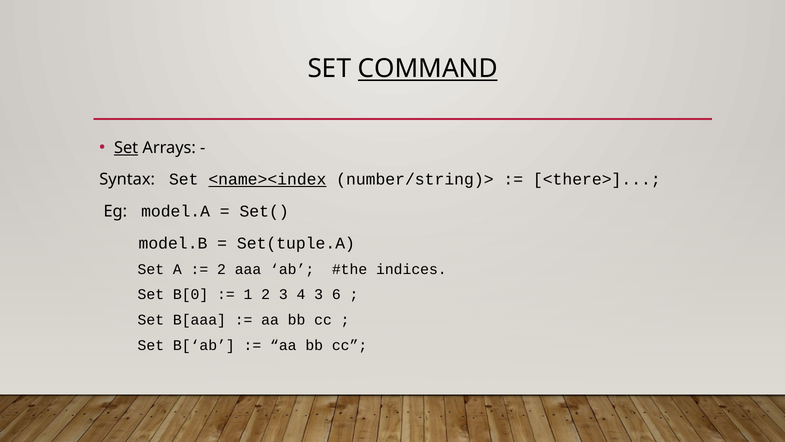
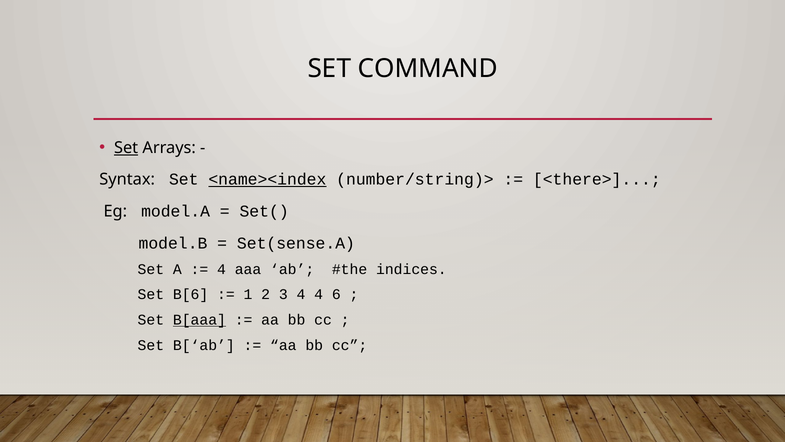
COMMAND underline: present -> none (428, 69)
Set(tuple.A: Set(tuple.A -> Set(sense.A (296, 243)
2: 2 -> 4 (222, 269)
B[0: B[0 -> B[6 (191, 294)
4 3: 3 -> 4 (319, 294)
B[aaa underline: none -> present (199, 320)
